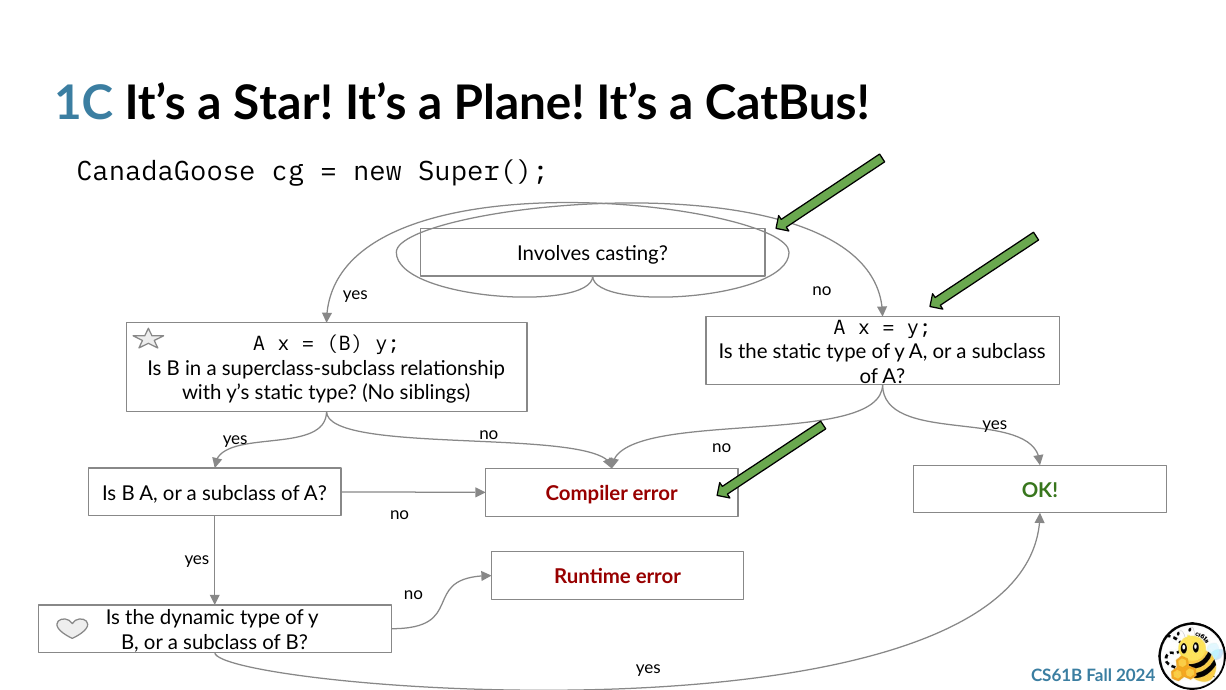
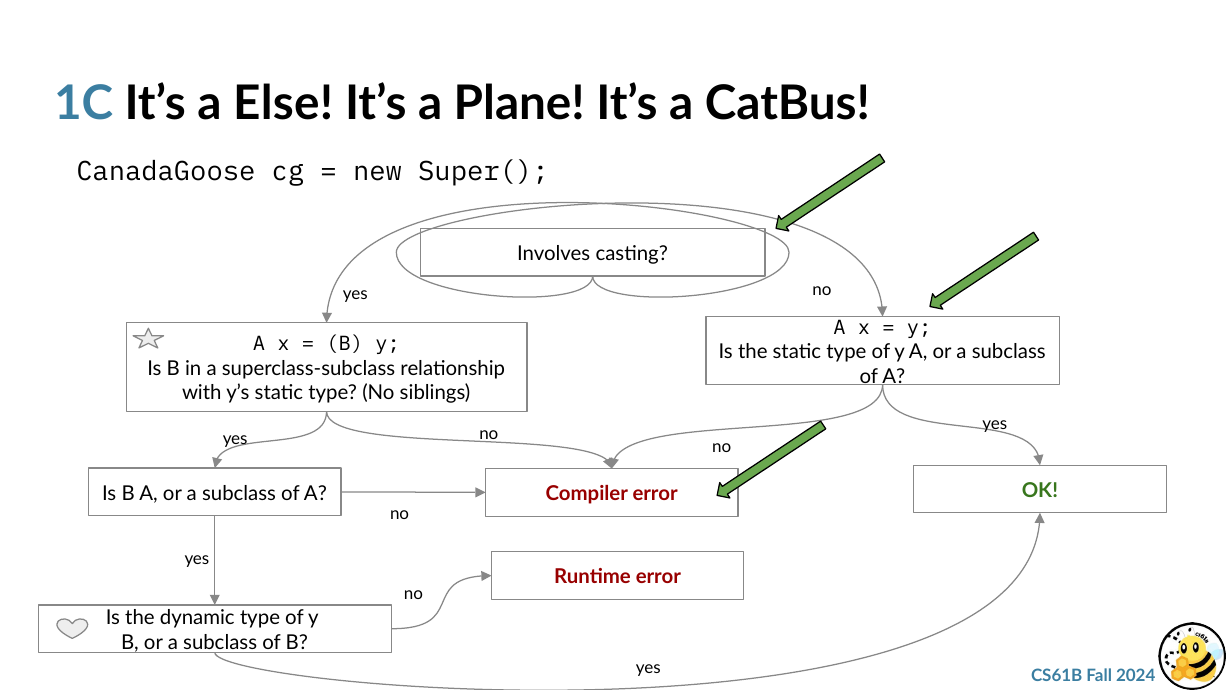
Star: Star -> Else (283, 104)
